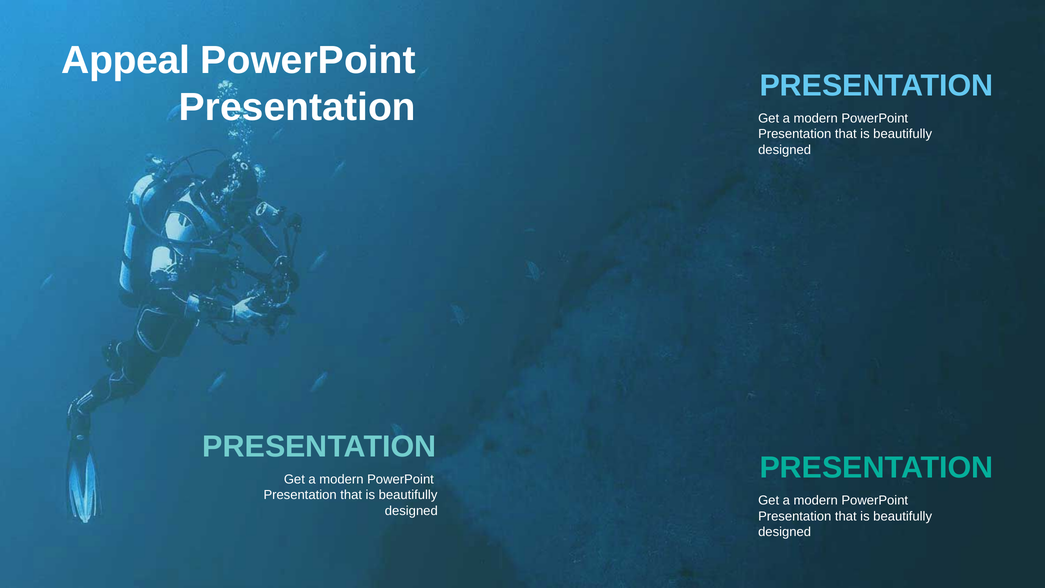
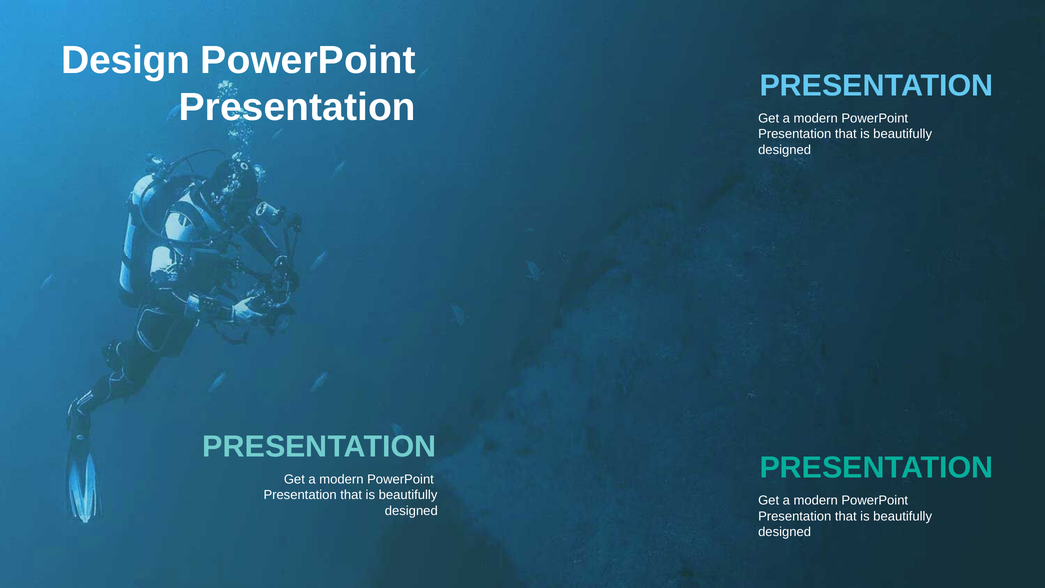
Appeal: Appeal -> Design (126, 60)
